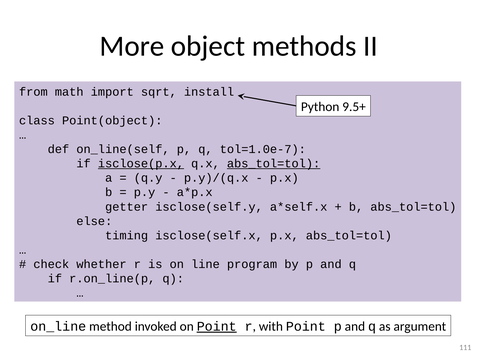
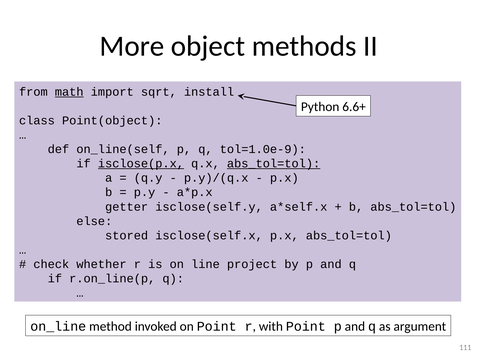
math underline: none -> present (69, 92)
9.5+: 9.5+ -> 6.6+ (354, 107)
tol=1.0e-7: tol=1.0e-7 -> tol=1.0e-9 (263, 149)
timing: timing -> stored (127, 235)
program: program -> project (252, 264)
Point underline: present -> none (217, 326)
